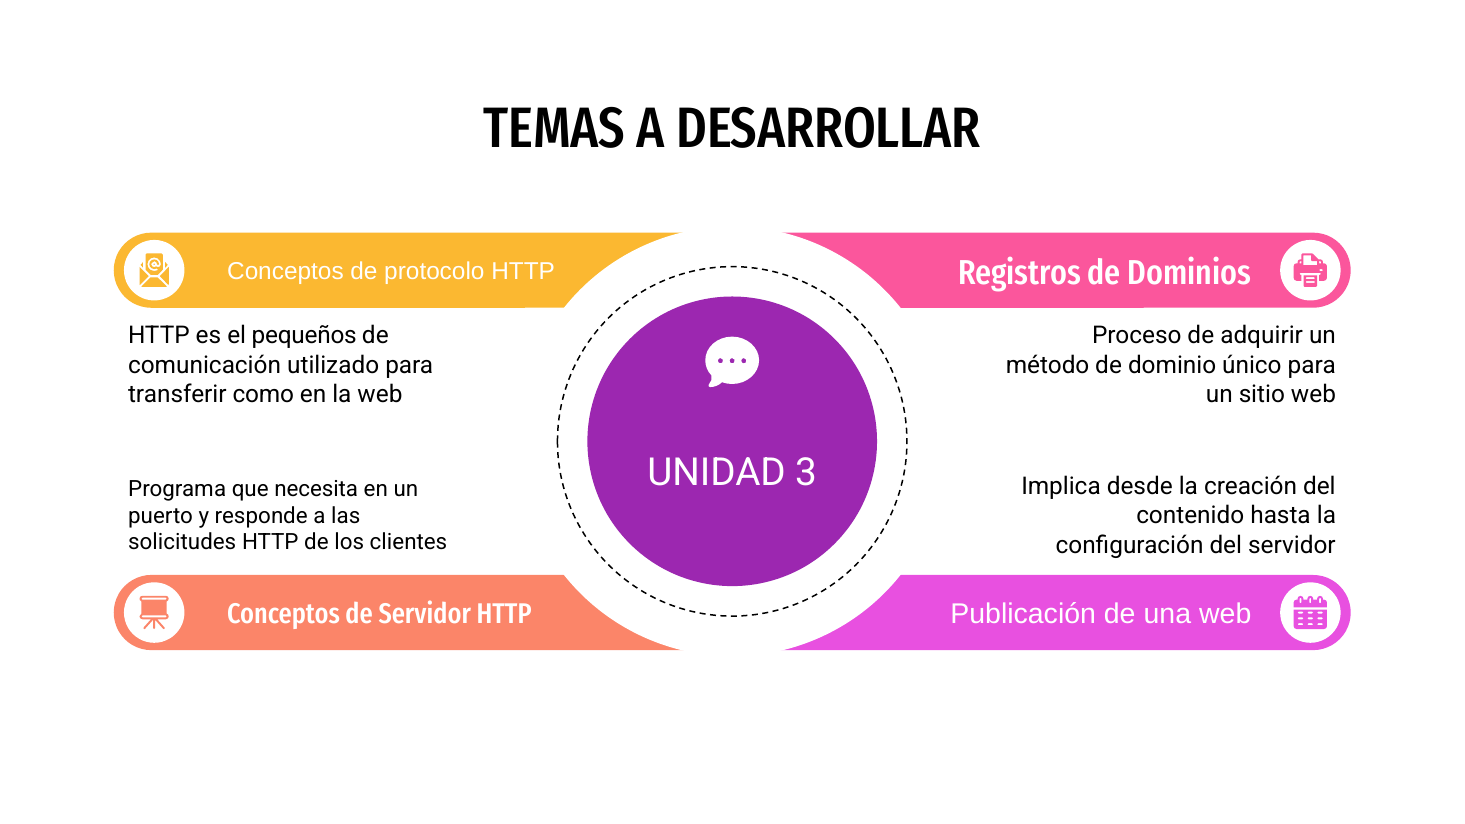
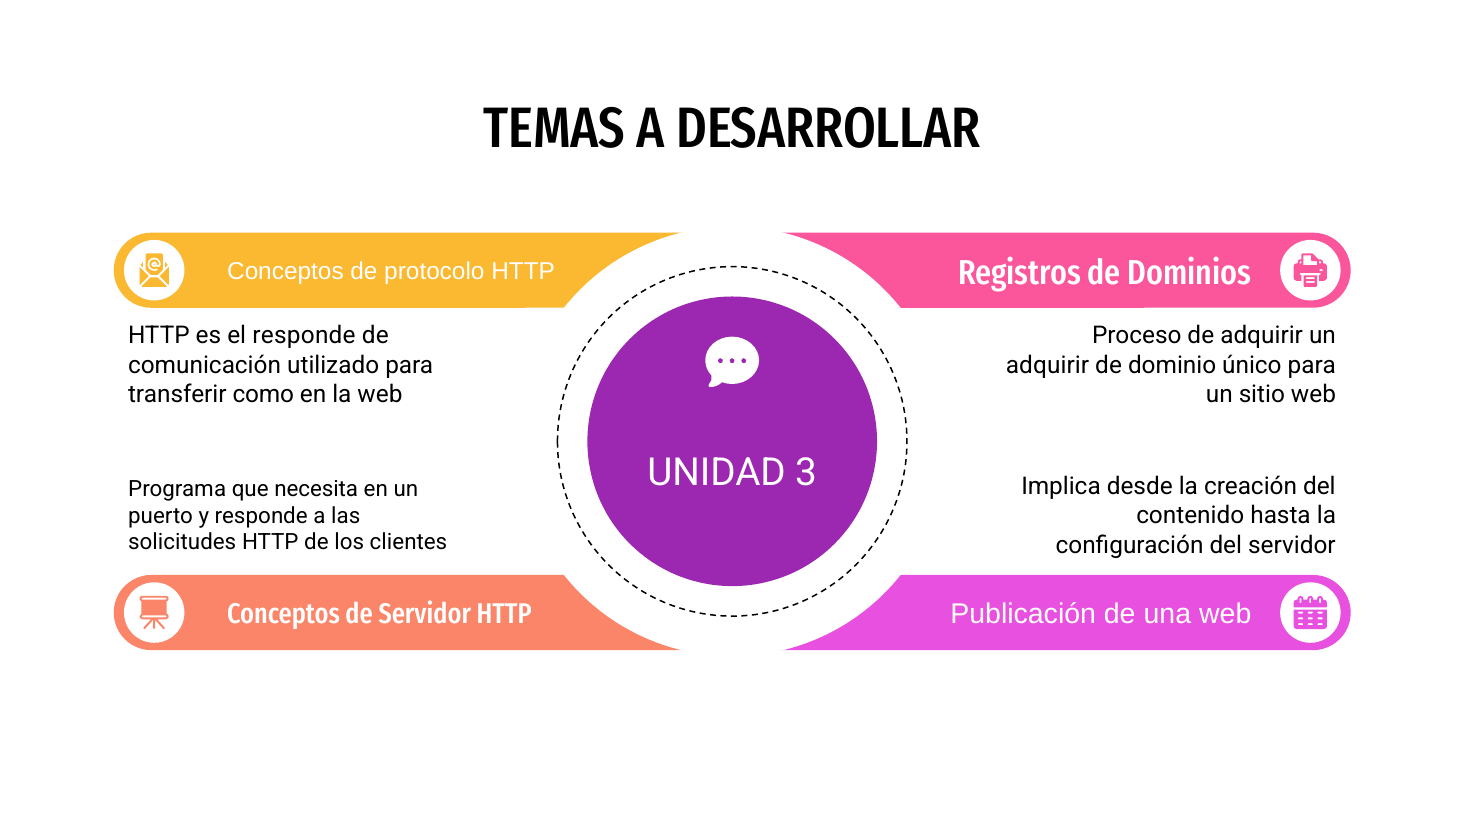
el pequeños: pequeños -> responde (304, 336)
método: método -> adquirir (1048, 365)
